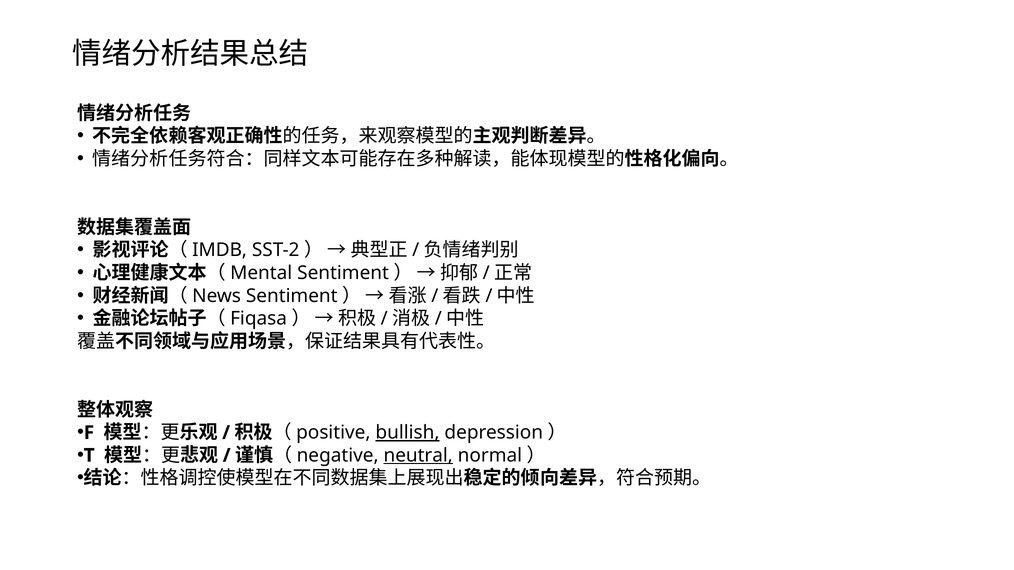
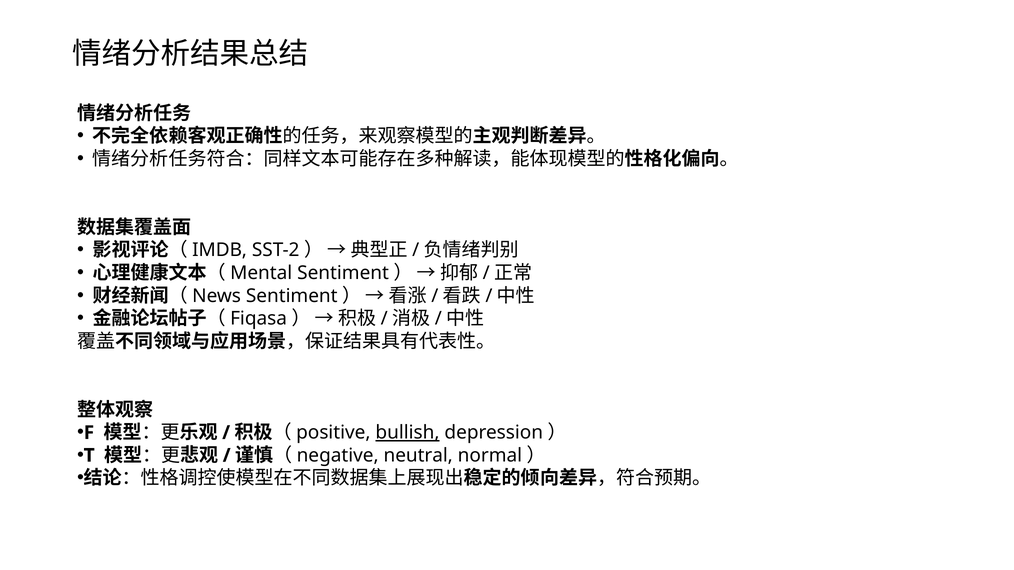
neutral underline: present -> none (418, 456)
